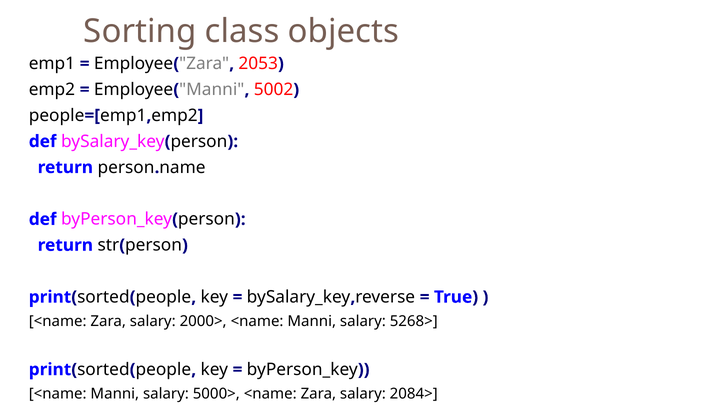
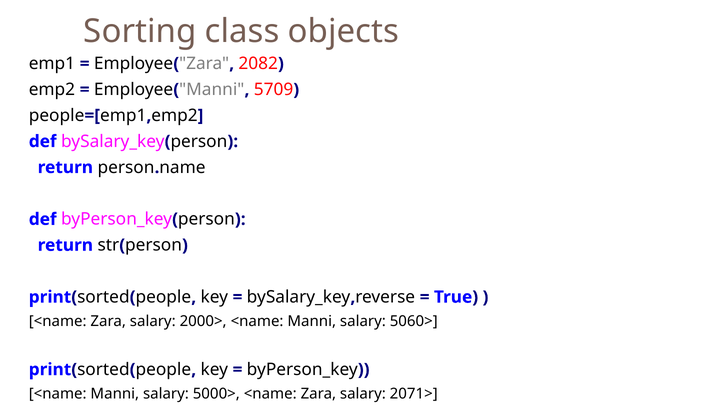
2053: 2053 -> 2082 (258, 64)
5002: 5002 -> 5709 (274, 90)
5268>: 5268> -> 5060> (414, 322)
2084>: 2084> -> 2071> (414, 394)
